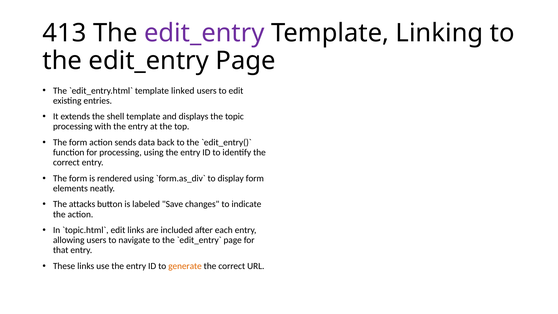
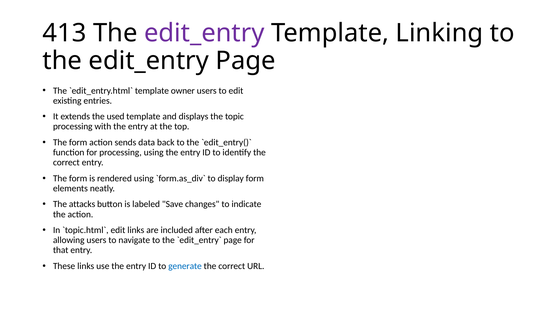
linked: linked -> owner (183, 91)
shell: shell -> used (116, 116)
generate colour: orange -> blue (185, 266)
